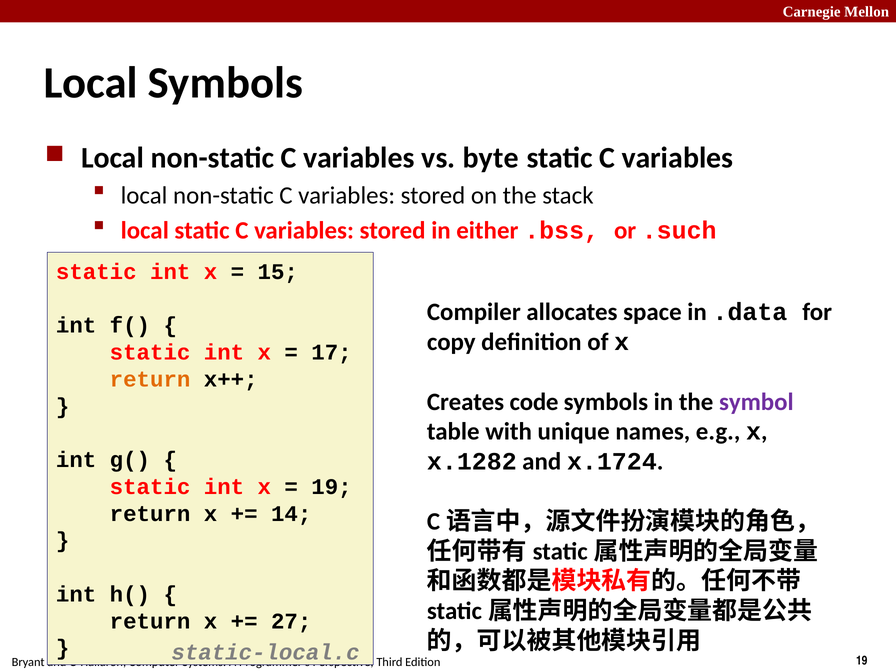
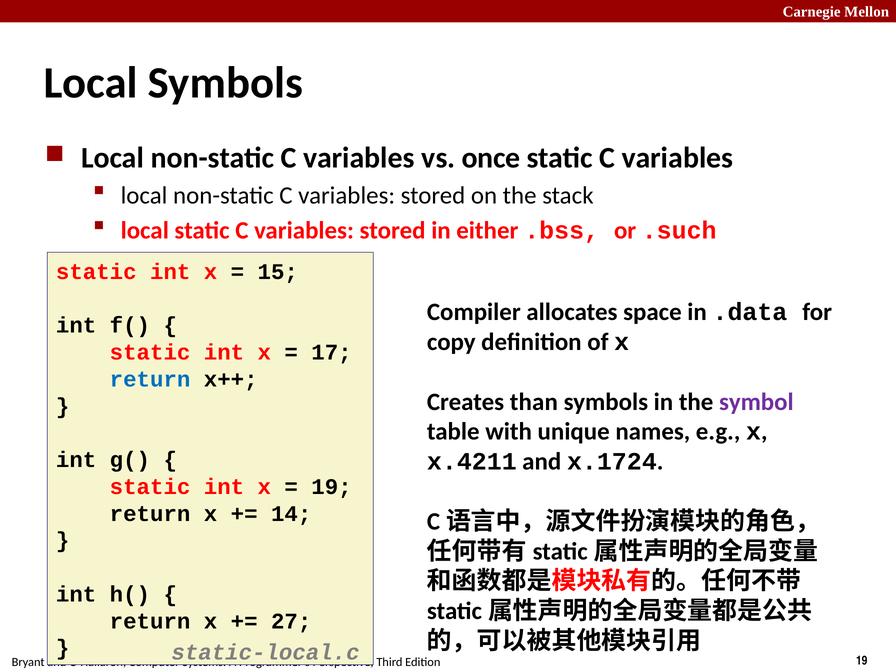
byte: byte -> once (491, 158)
return colour: orange -> blue (150, 379)
code: code -> than (534, 402)
x.1282: x.1282 -> x.4211 (472, 462)
